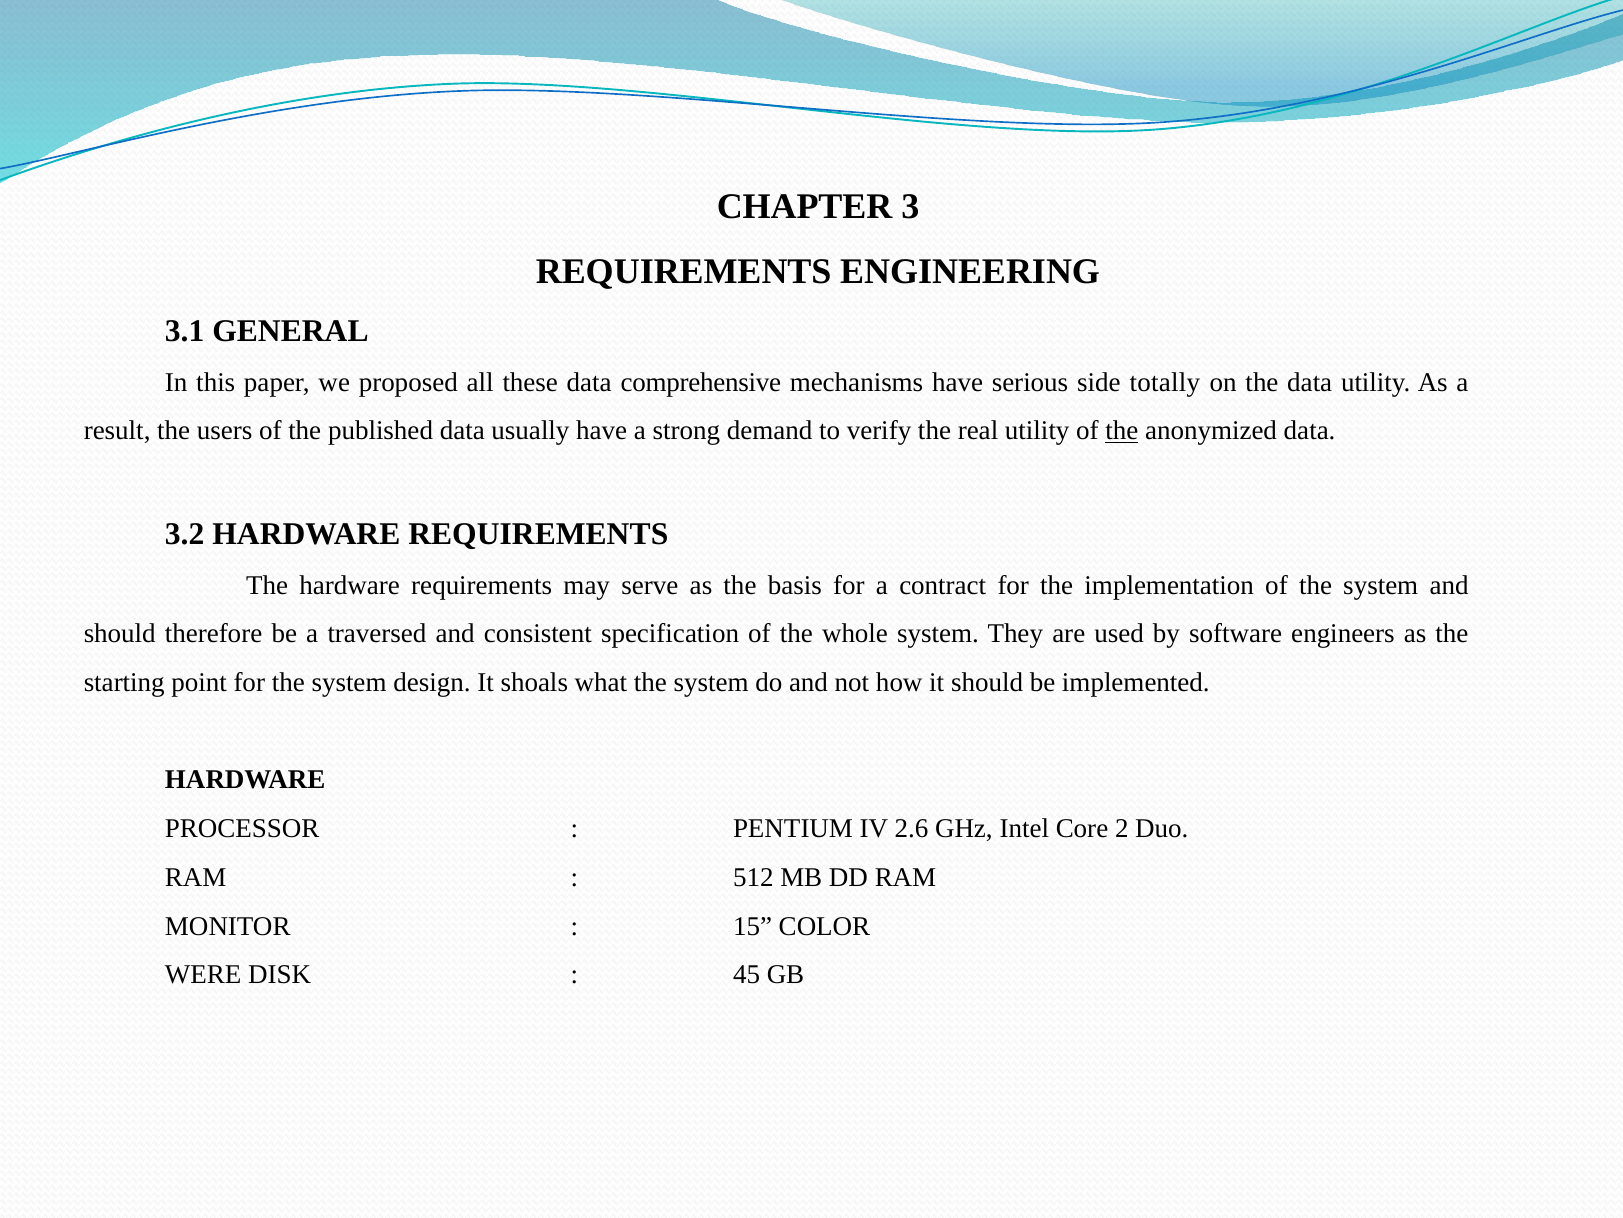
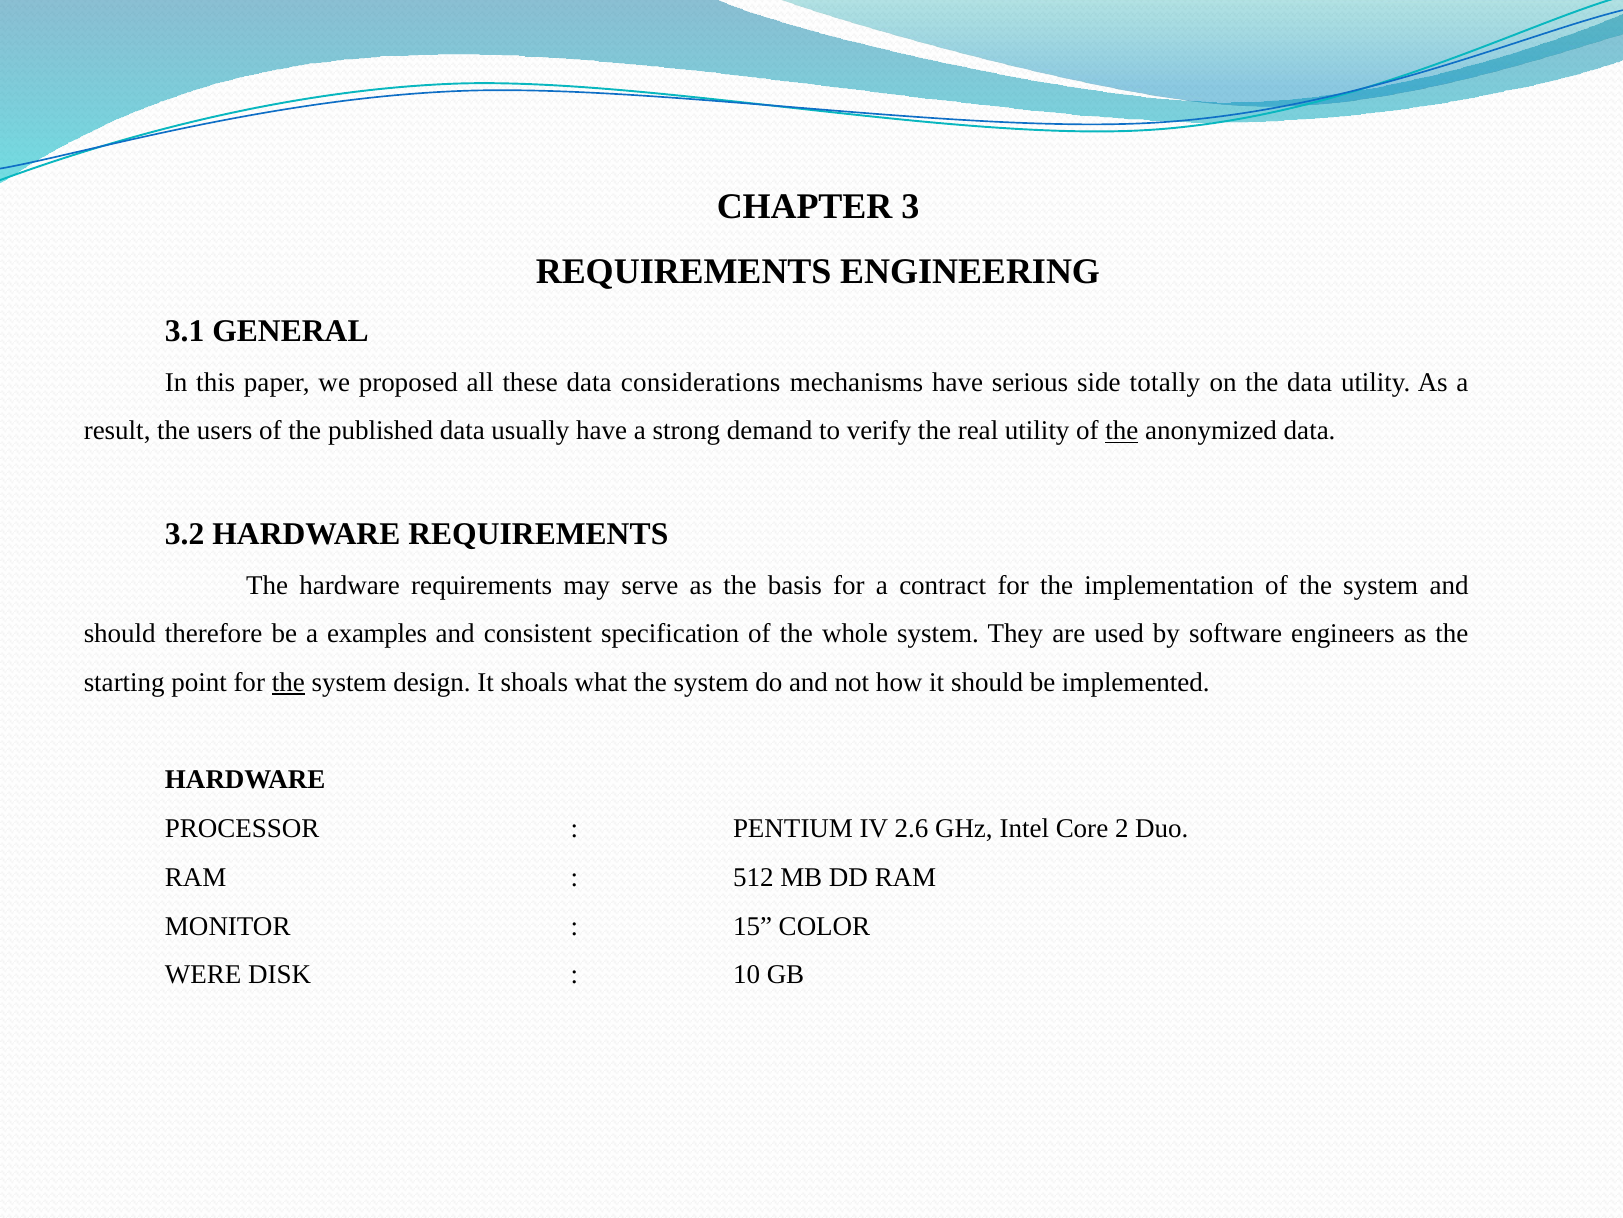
comprehensive: comprehensive -> considerations (701, 382)
traversed: traversed -> examples (377, 633)
the underline: none -> present (288, 682)
45: 45 -> 10 (747, 974)
